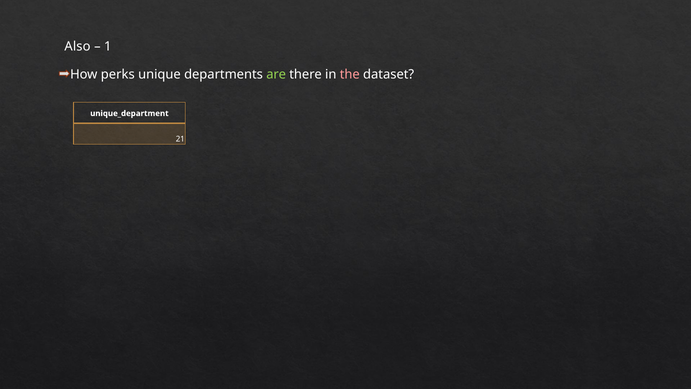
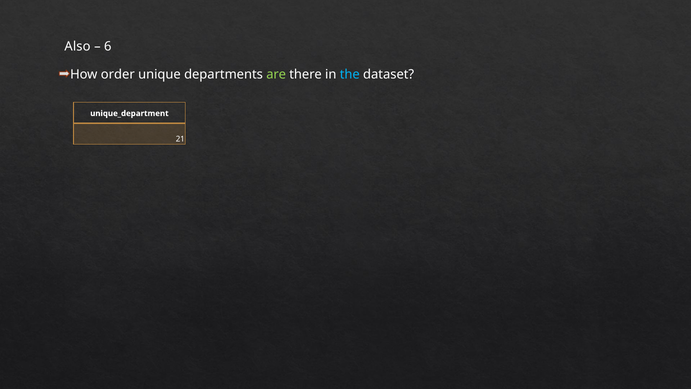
1: 1 -> 6 (108, 46)
perks: perks -> order (118, 74)
the colour: pink -> light blue (350, 74)
